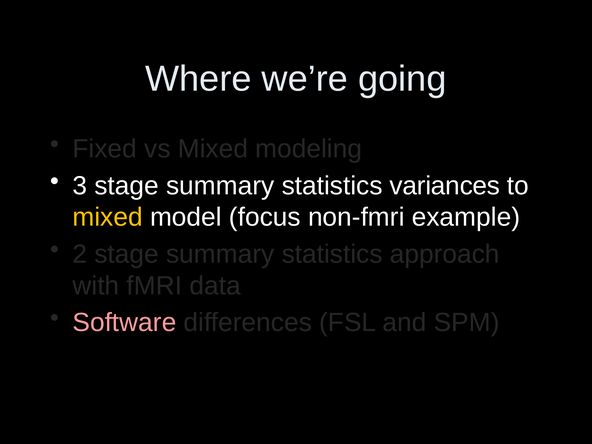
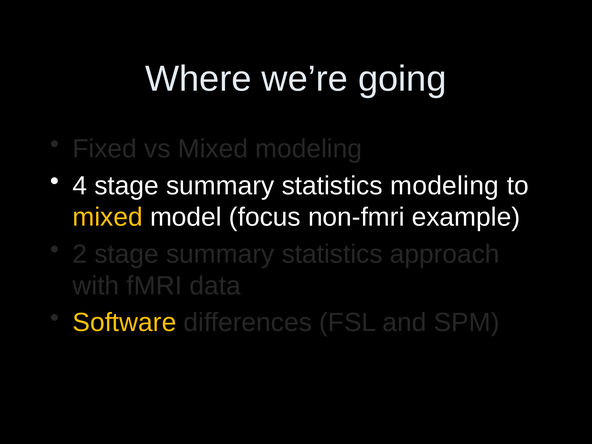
3: 3 -> 4 (80, 186)
statistics variances: variances -> modeling (445, 186)
Software colour: pink -> yellow (124, 323)
